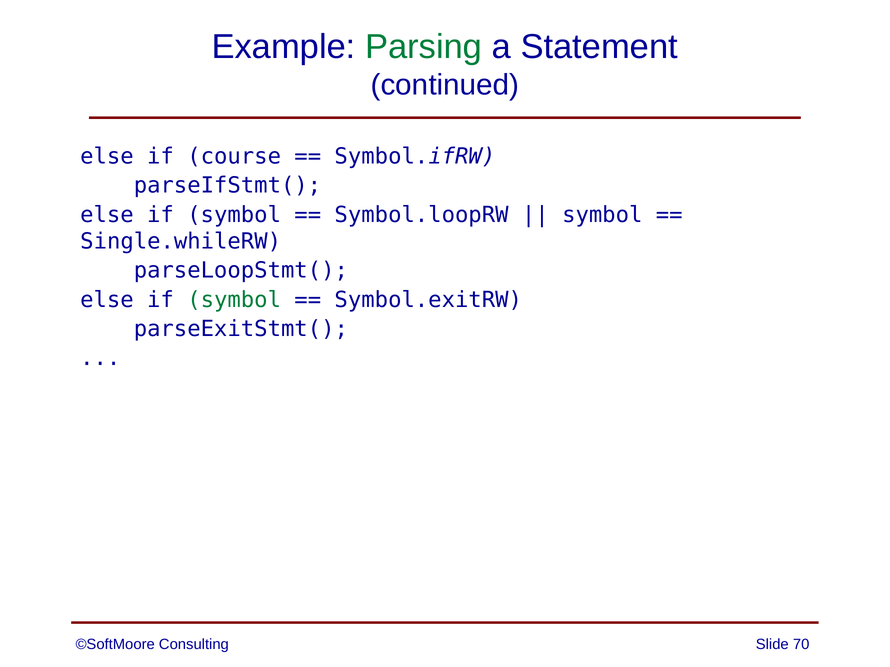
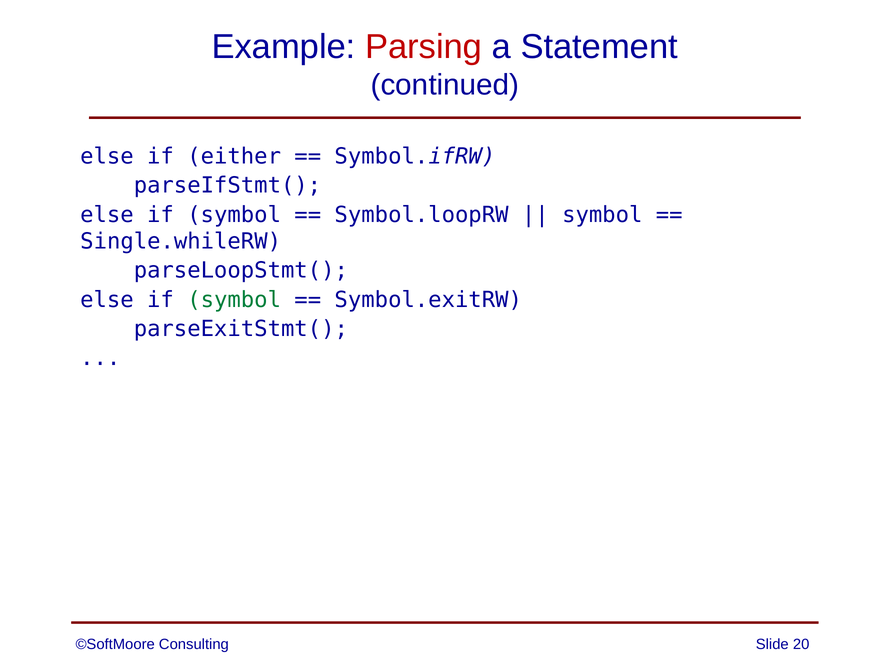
Parsing colour: green -> red (424, 47)
course: course -> either (234, 157)
70: 70 -> 20 (801, 645)
